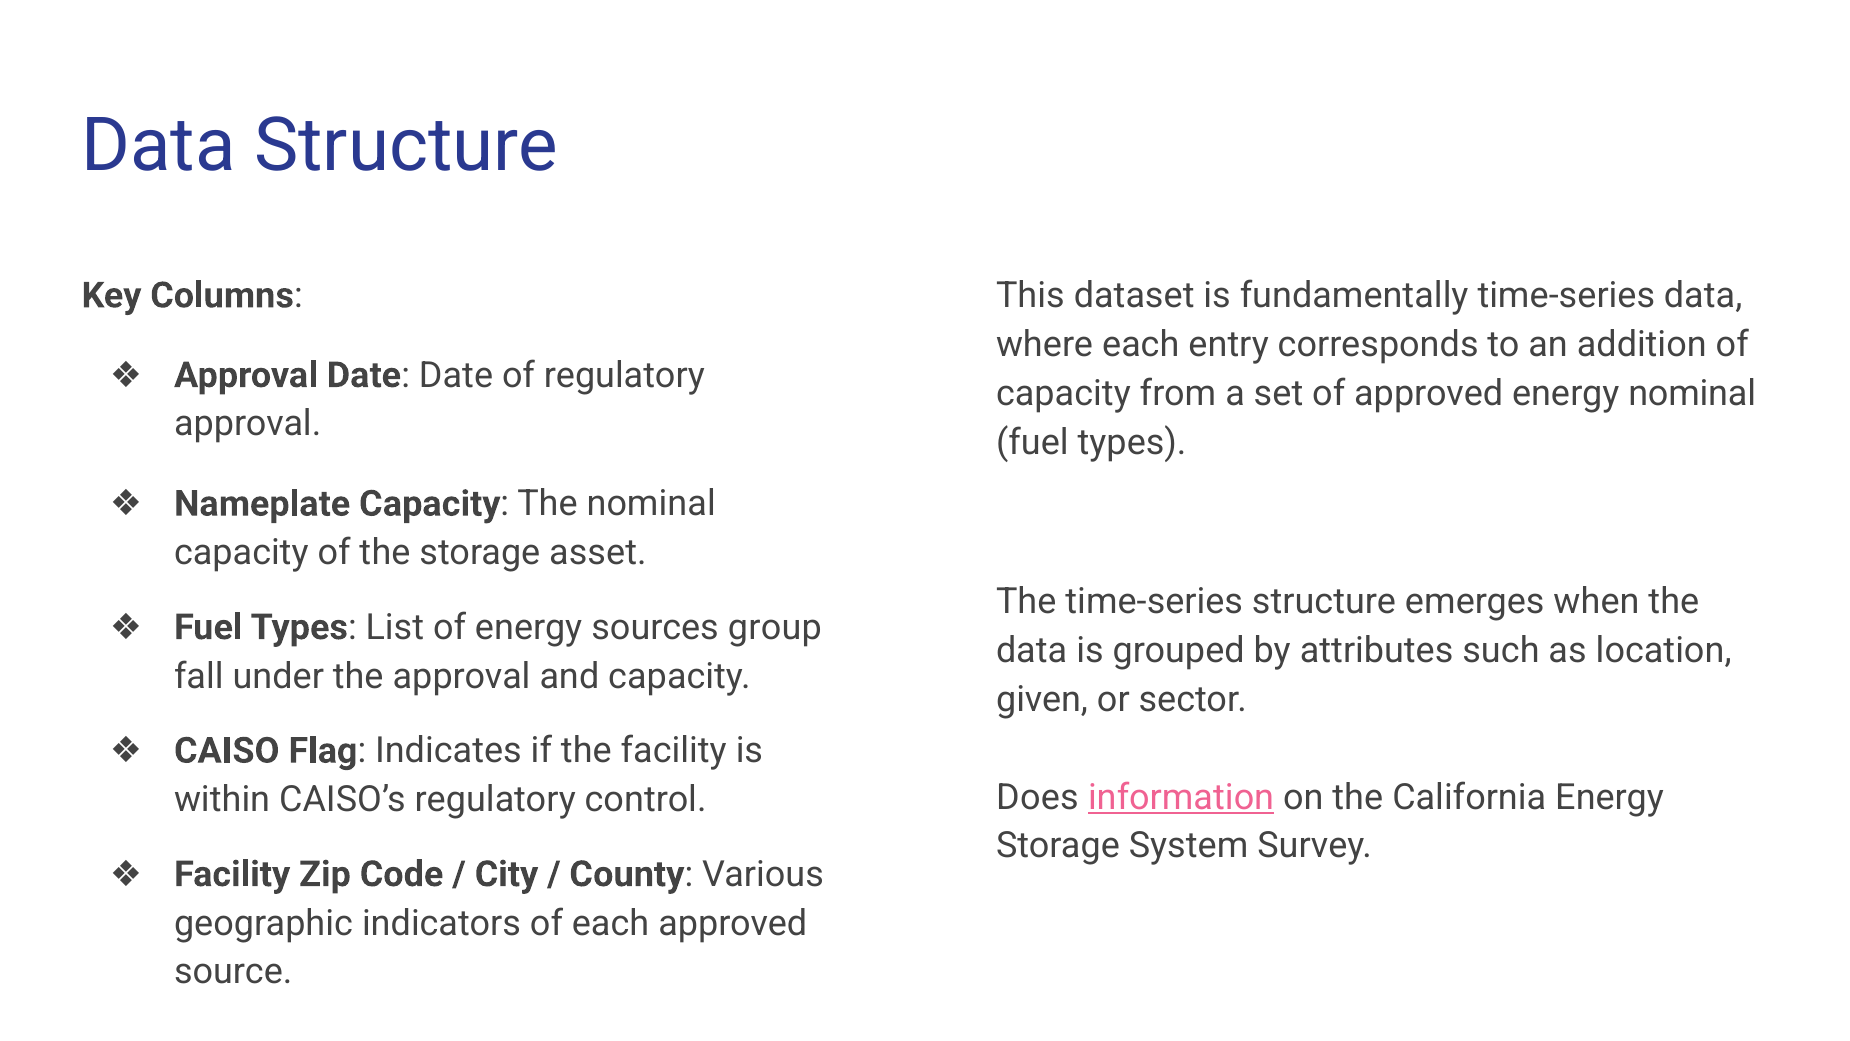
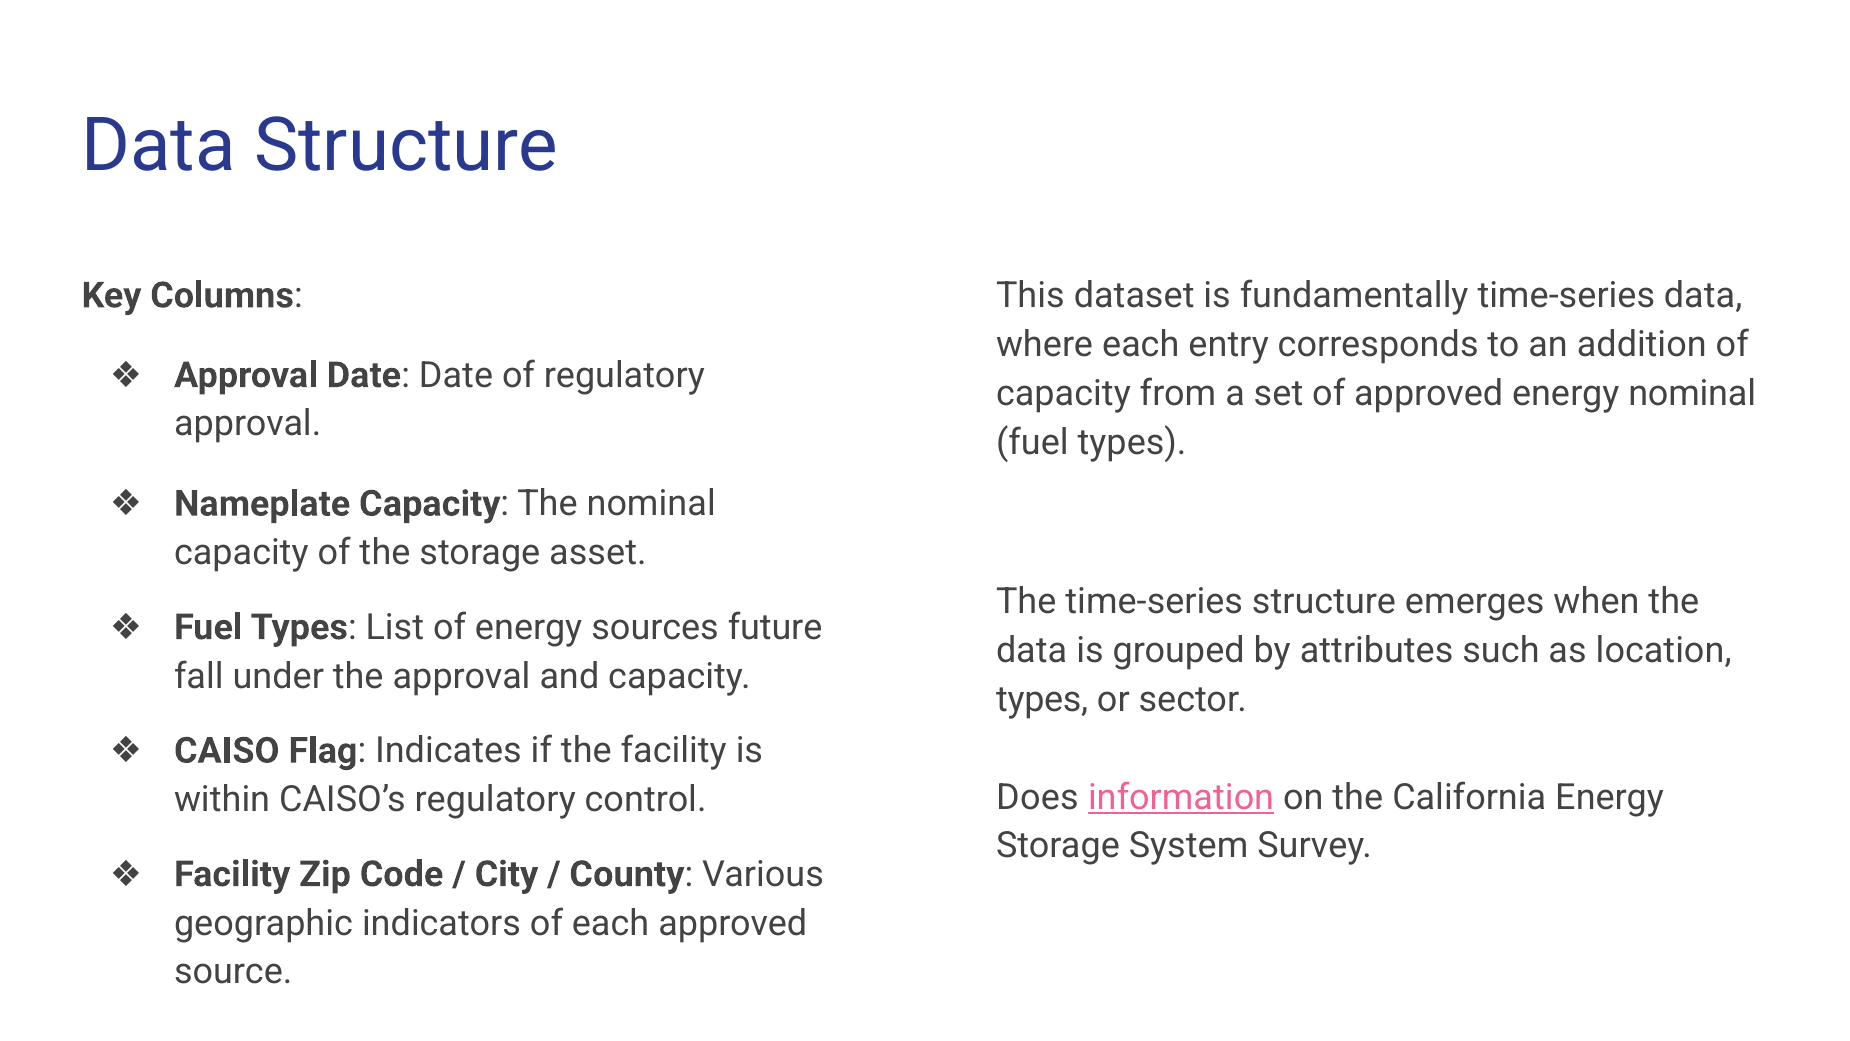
group: group -> future (775, 627)
given: given -> types (1042, 699)
